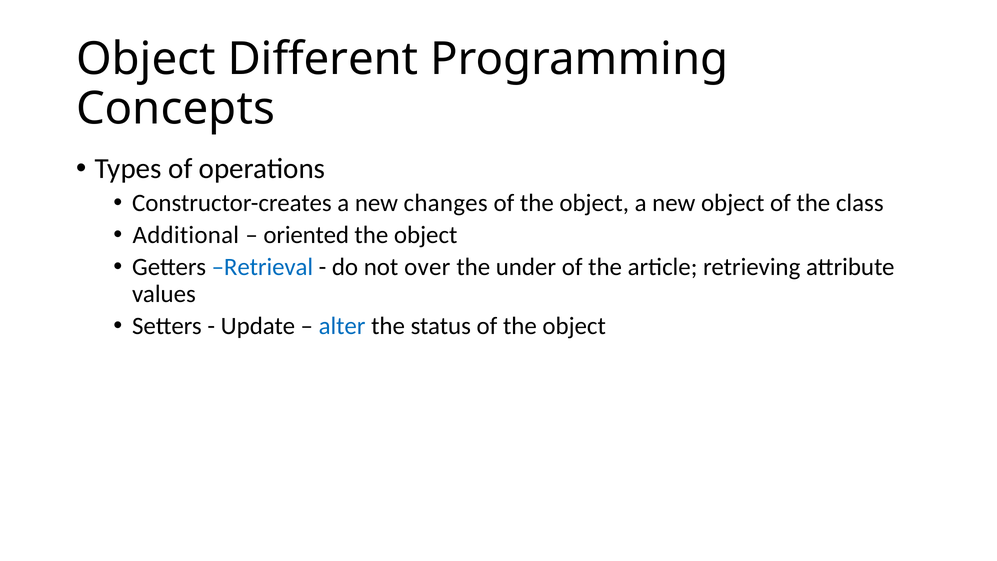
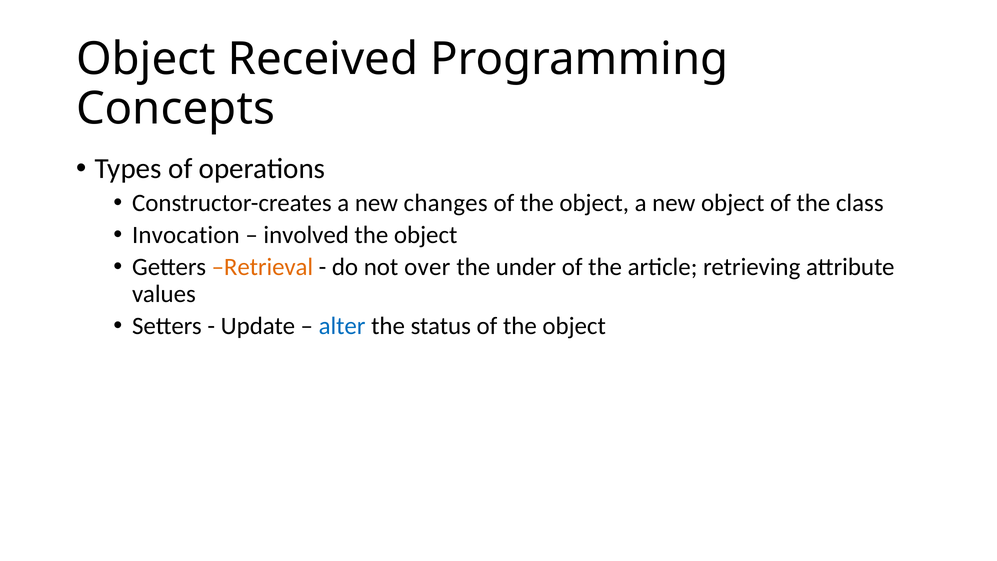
Different: Different -> Received (323, 59)
Additional: Additional -> Invocation (186, 235)
oriented: oriented -> involved (306, 235)
Retrieval colour: blue -> orange (262, 267)
